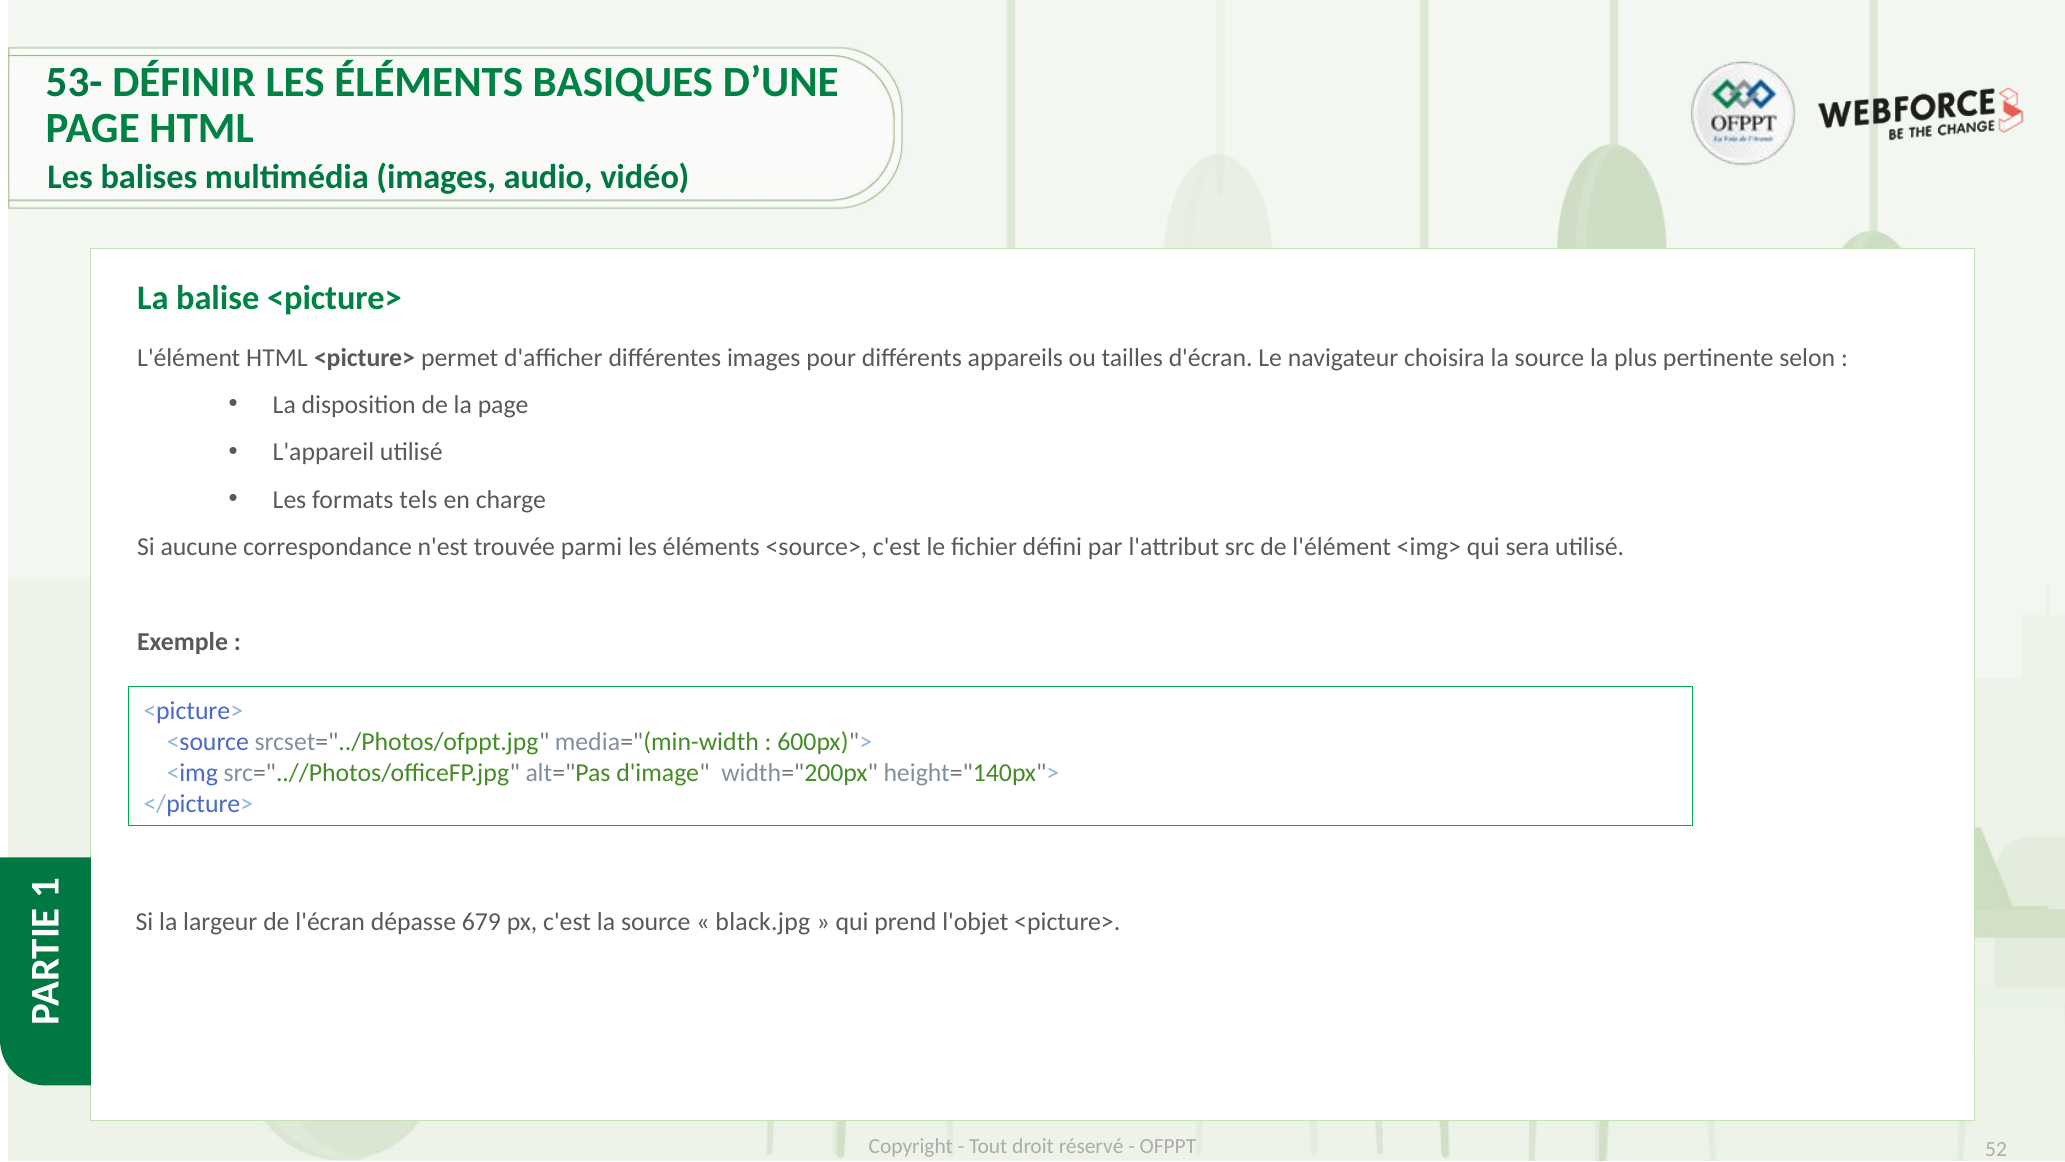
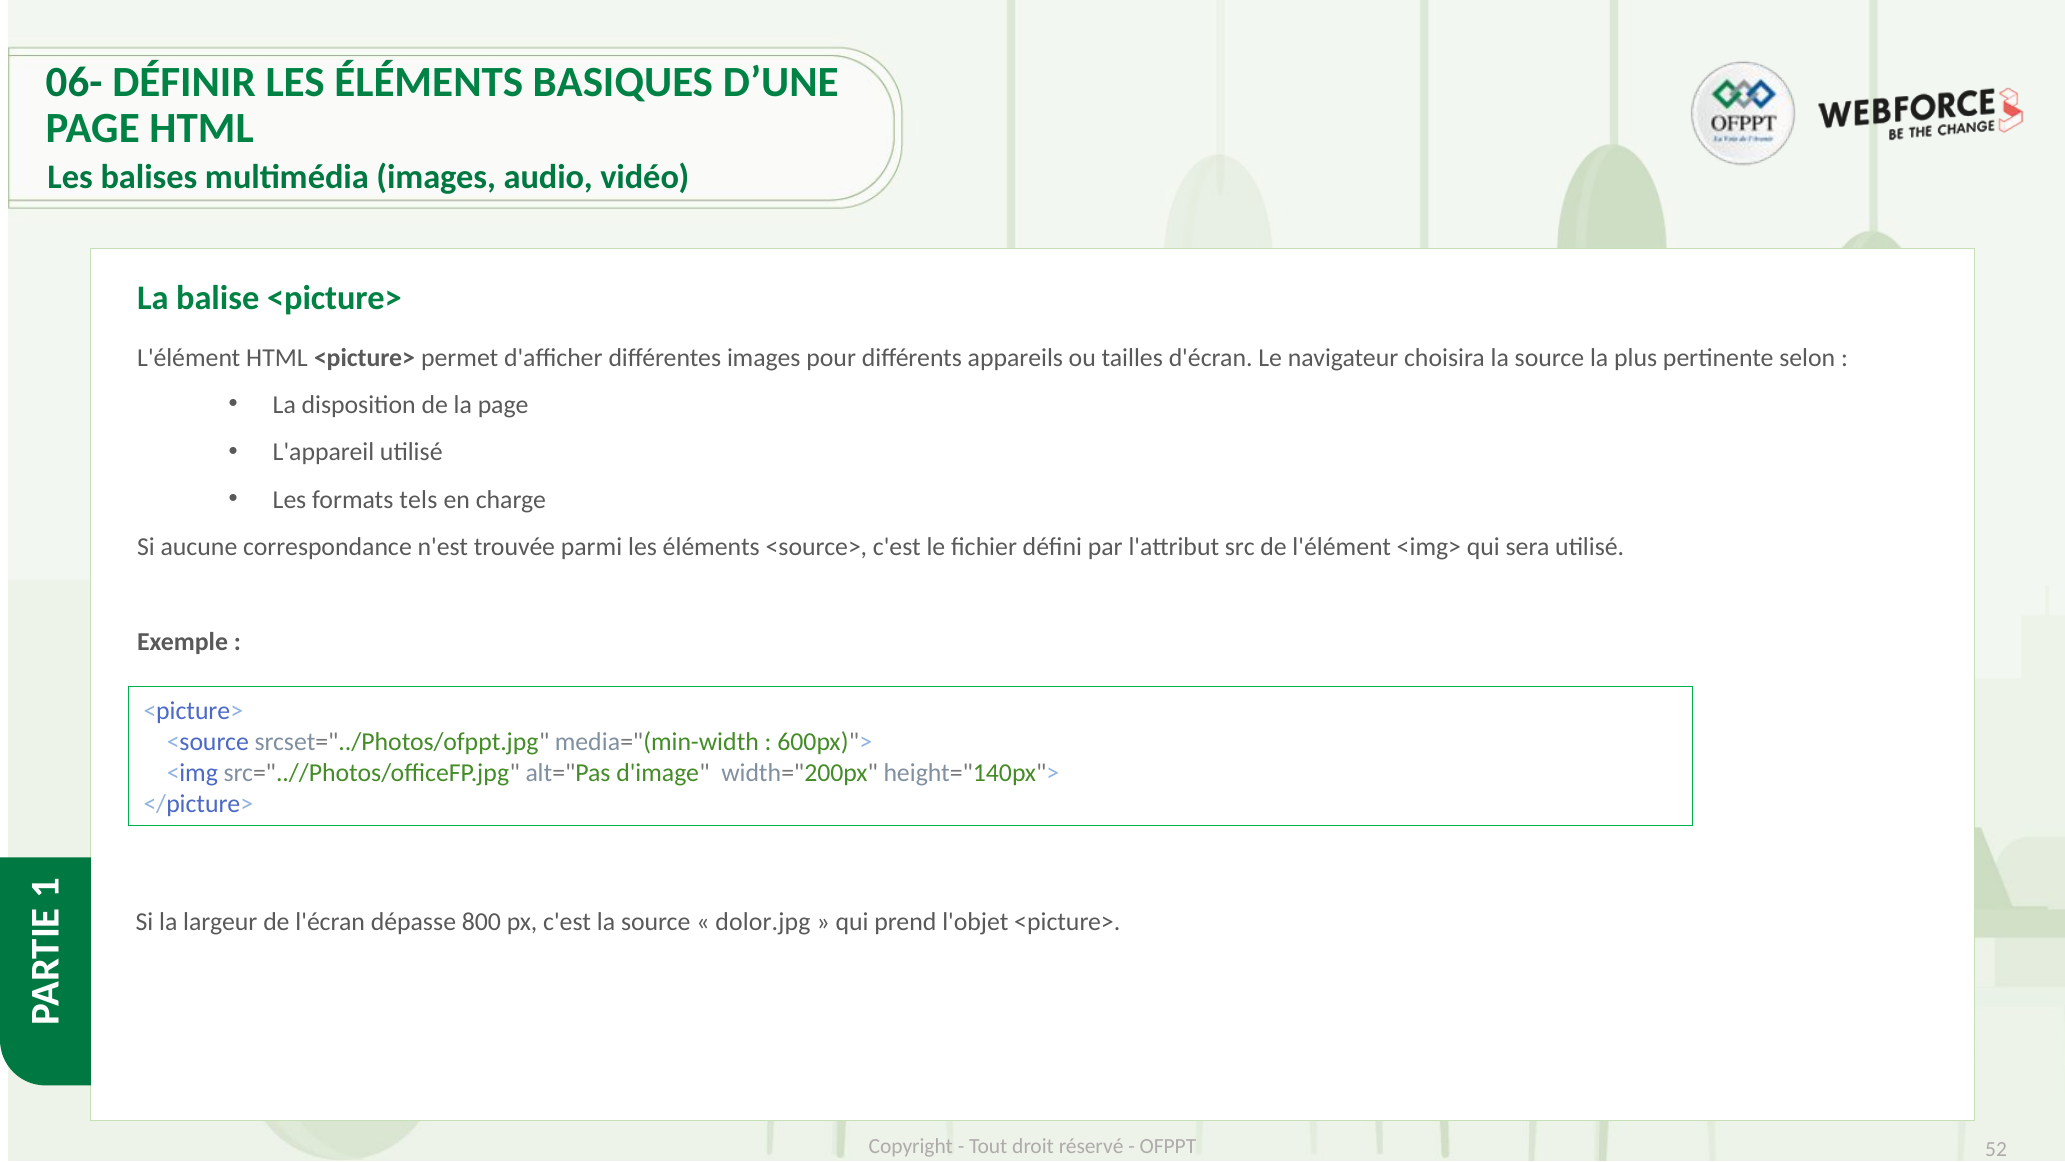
53-: 53- -> 06- (74, 82)
679: 679 -> 800 (481, 921)
black.jpg: black.jpg -> dolor.jpg (763, 921)
